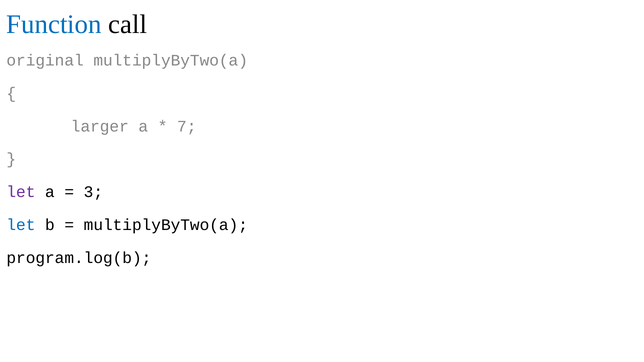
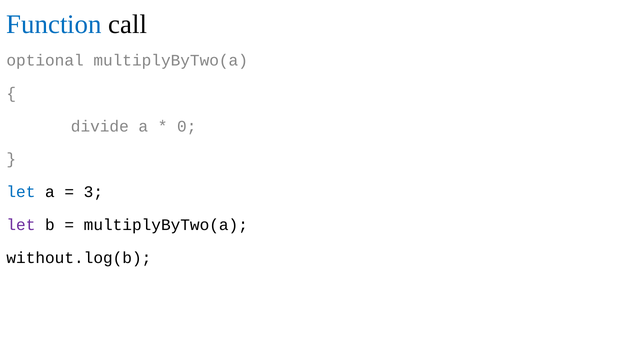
original: original -> optional (45, 60)
larger: larger -> divide (100, 126)
7: 7 -> 0 (187, 126)
let colour: purple -> blue (21, 192)
let colour: blue -> purple (21, 225)
program.log(b: program.log(b -> without.log(b (79, 258)
